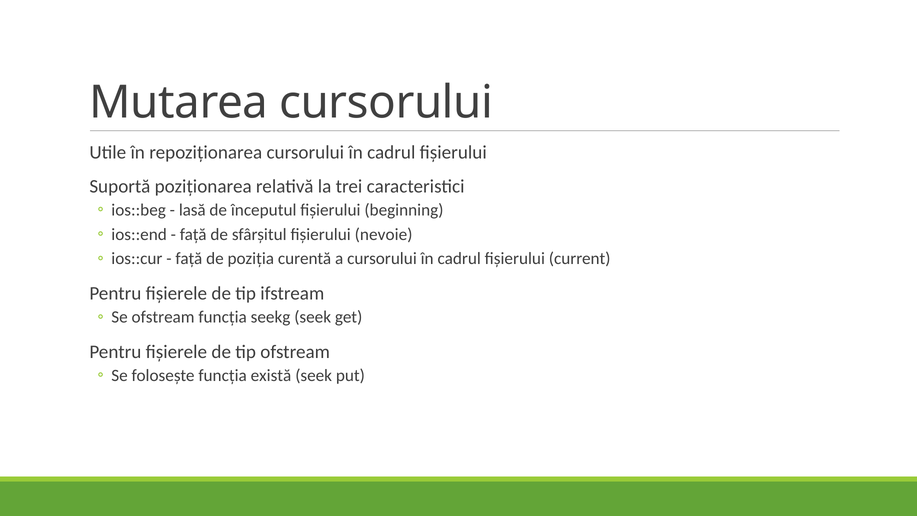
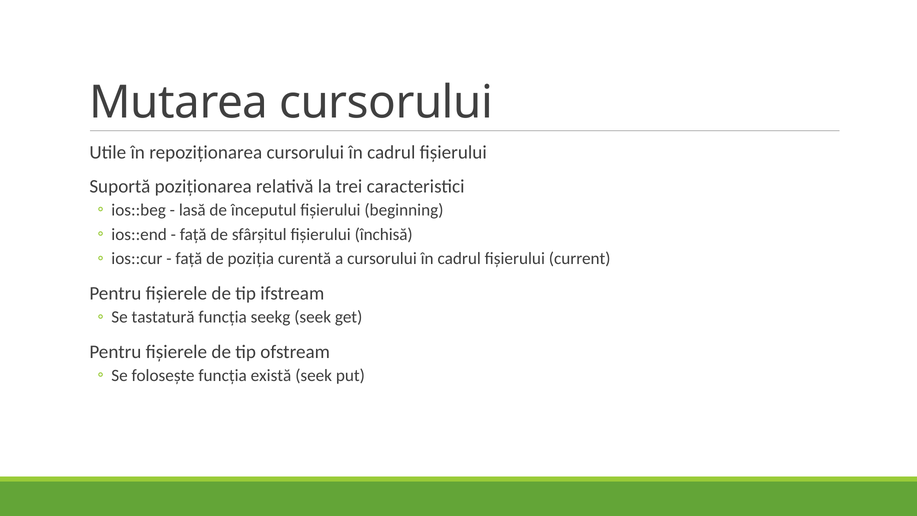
nevoie: nevoie -> închisă (384, 234)
Se ofstream: ofstream -> tastatură (163, 317)
